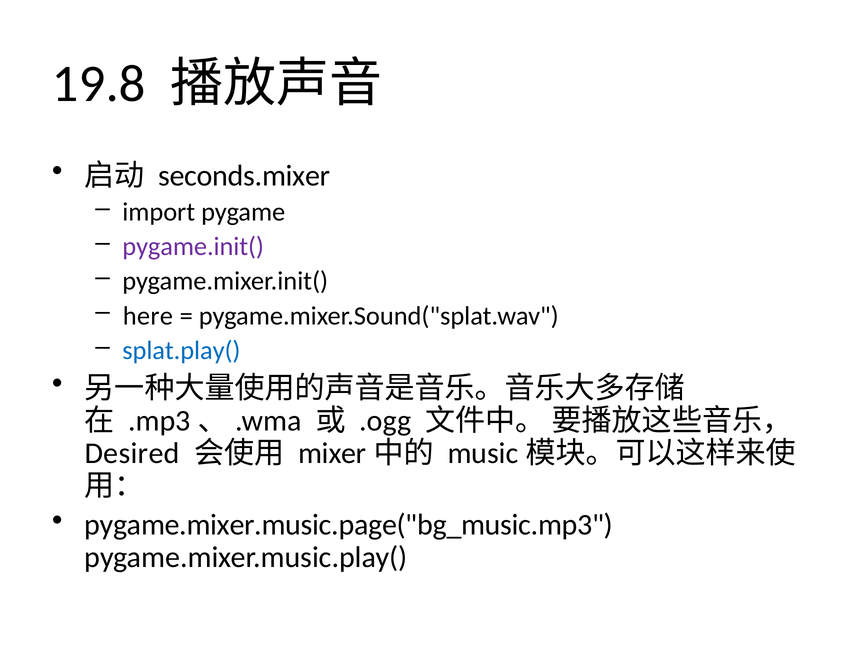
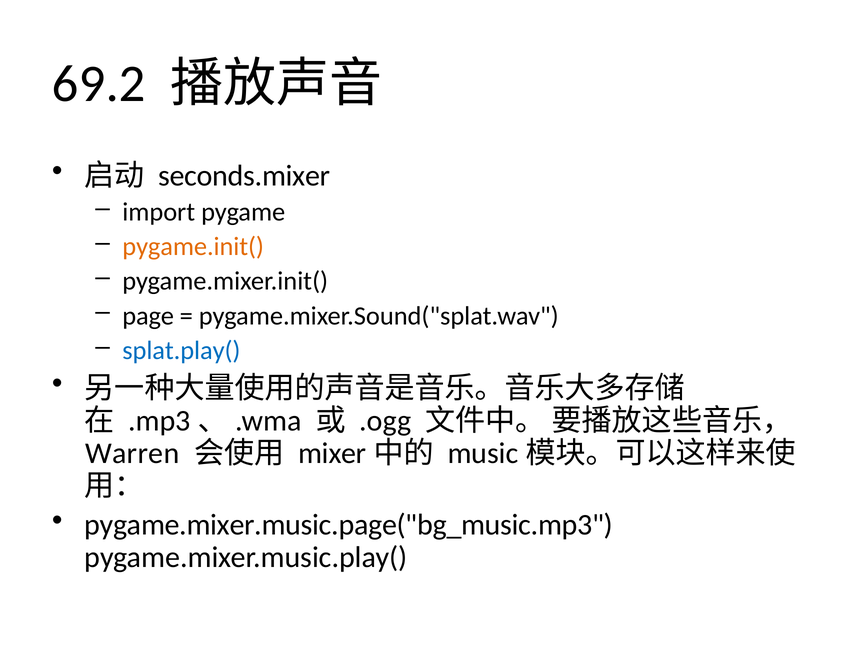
19.8: 19.8 -> 69.2 (99, 84)
pygame.init( colour: purple -> orange (193, 247)
here: here -> page (148, 316)
Desired: Desired -> Warren (132, 454)
